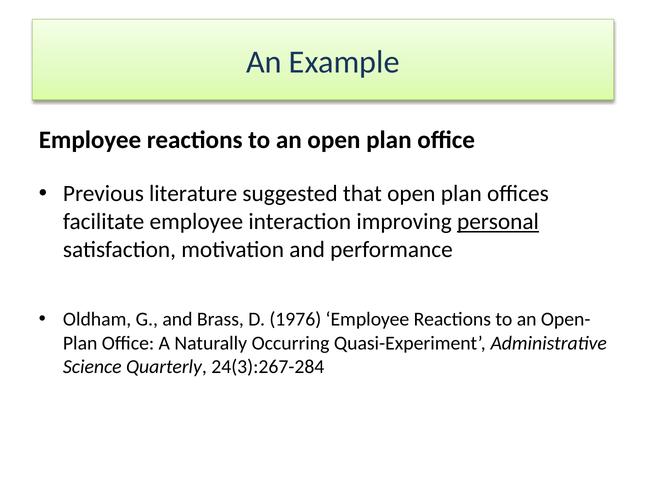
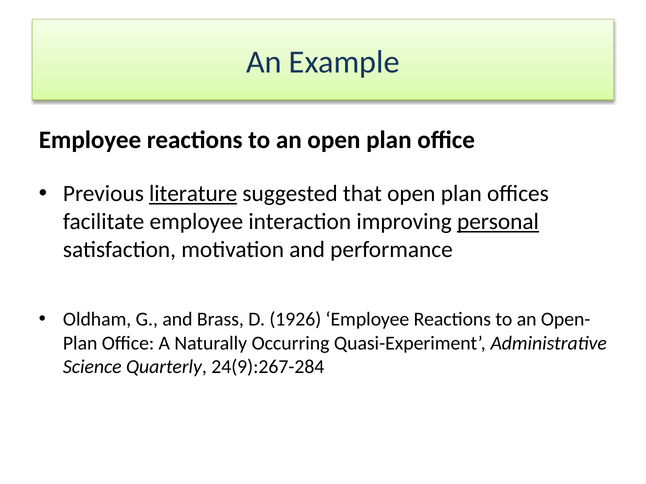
literature underline: none -> present (193, 194)
1976: 1976 -> 1926 (295, 320)
24(3):267-284: 24(3):267-284 -> 24(9):267-284 (268, 367)
